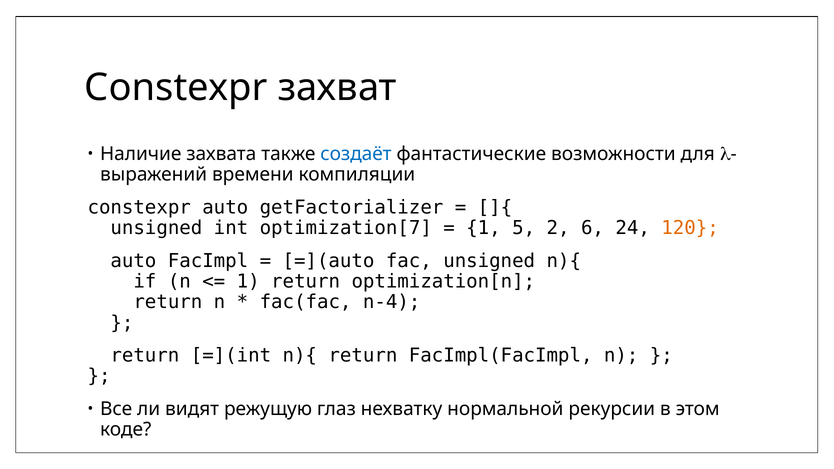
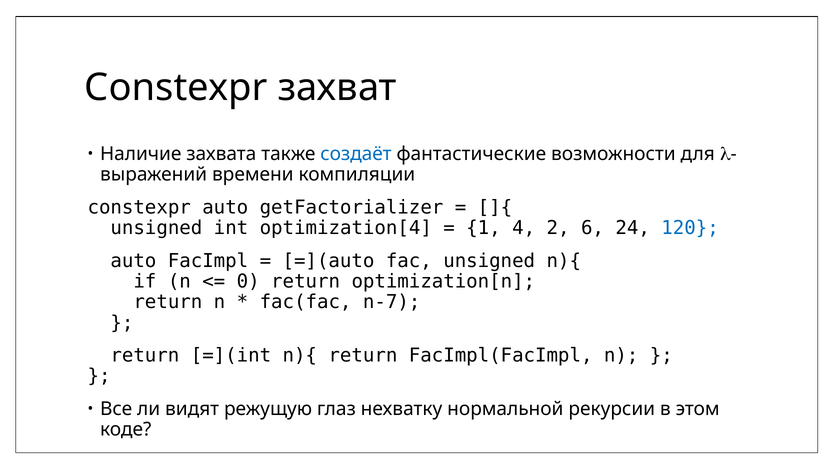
optimization[7: optimization[7 -> optimization[4 (346, 228)
5: 5 -> 4 (524, 228)
120 colour: orange -> blue (690, 228)
1: 1 -> 0 (248, 282)
n-4: n-4 -> n-7 (392, 302)
